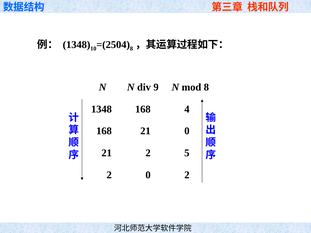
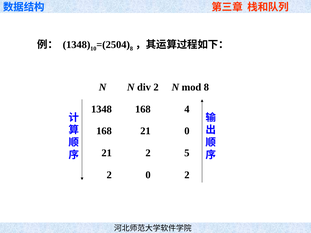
div 9: 9 -> 2 (156, 87)
